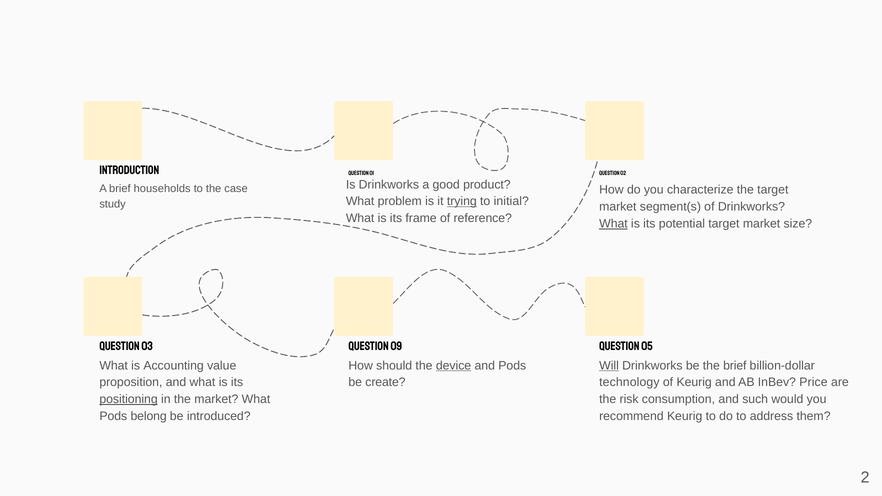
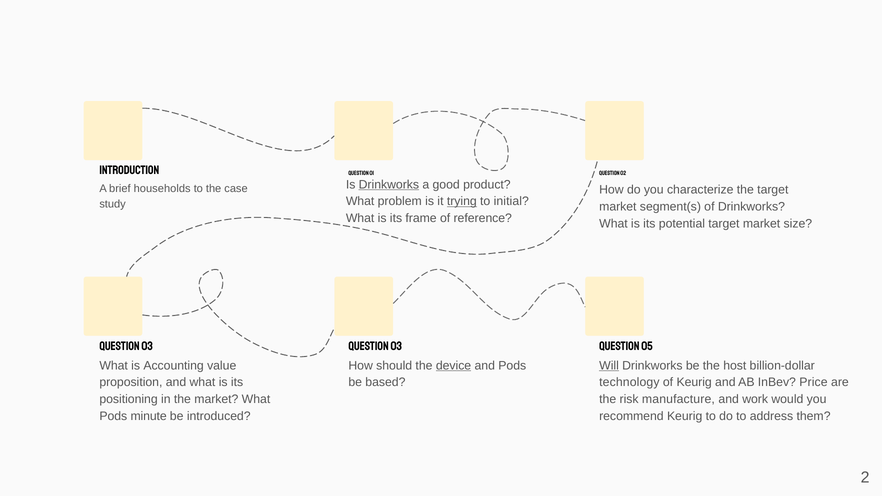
Drinkworks underline: none -> present (389, 185)
What underline: present -> none (613, 224)
09: 09 -> 03 (396, 346)
the brief: brief -> host (735, 366)
create: create -> based (385, 382)
positioning underline: present -> none (129, 399)
consumption: consumption -> manufacture (678, 399)
such: such -> work (755, 399)
belong: belong -> minute (149, 416)
